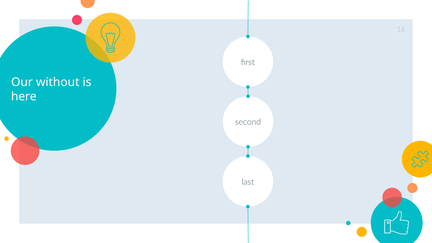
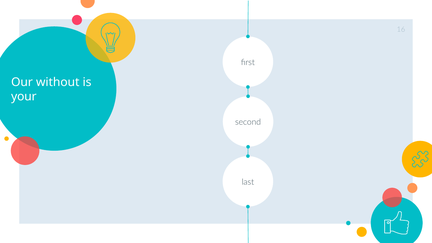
here: here -> your (24, 97)
